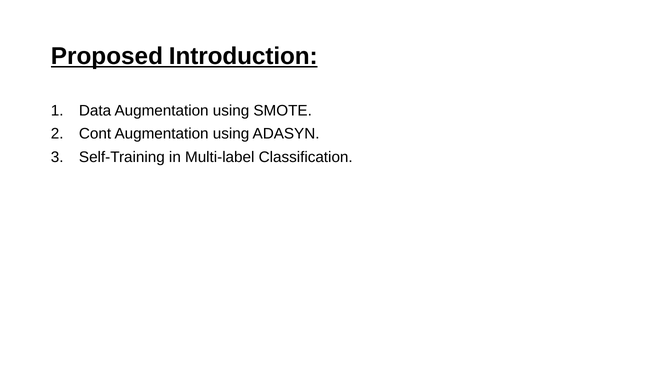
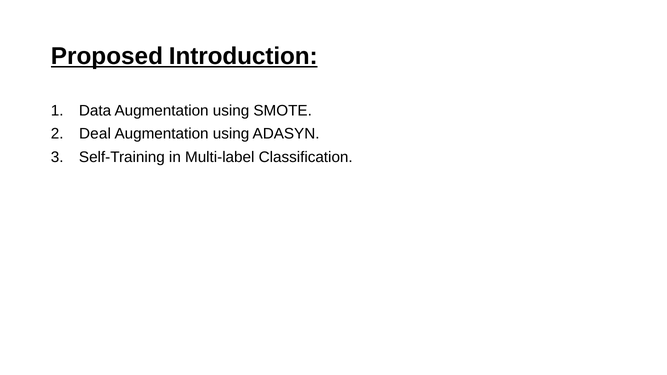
Cont: Cont -> Deal (95, 134)
